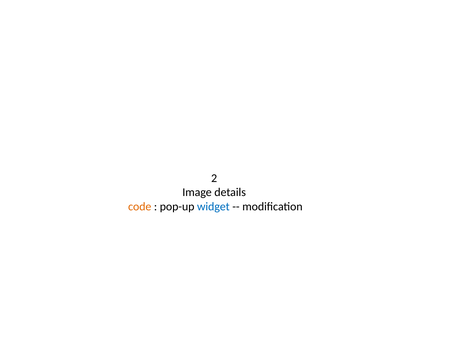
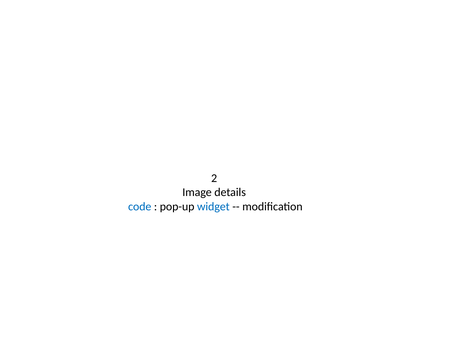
code colour: orange -> blue (140, 206)
